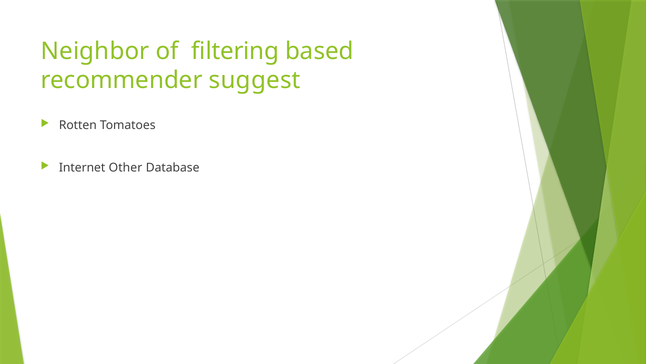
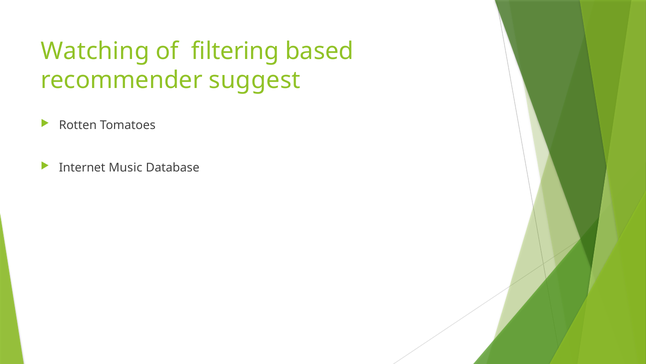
Neighbor: Neighbor -> Watching (95, 51)
Other: Other -> Music (125, 168)
